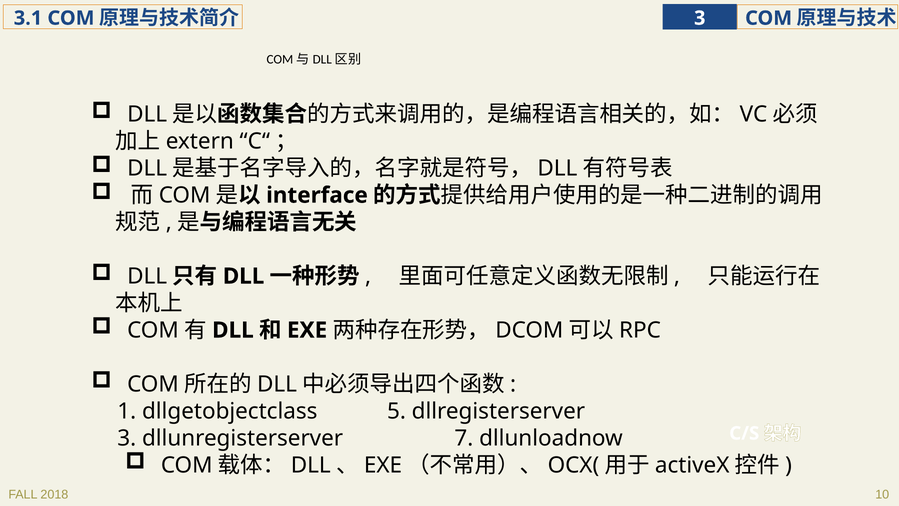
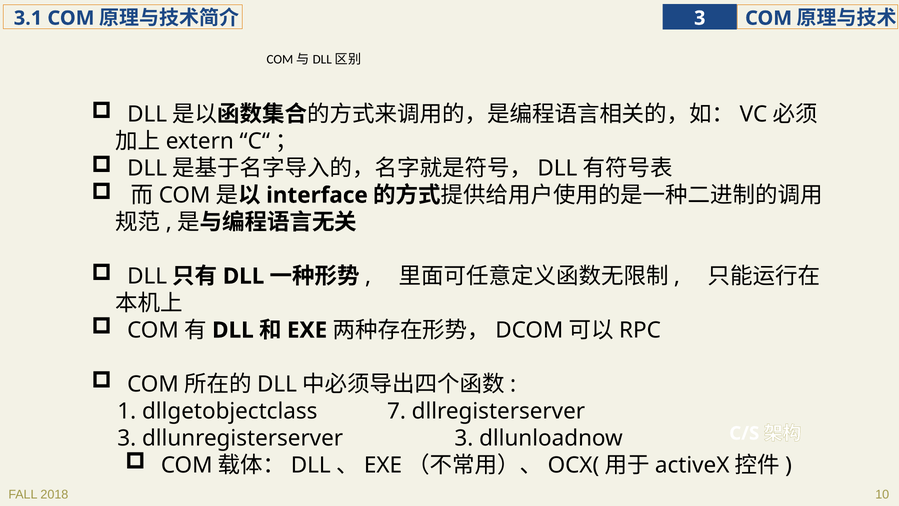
5: 5 -> 7 (396, 411)
dllunregisterserver 7: 7 -> 3 (464, 438)
